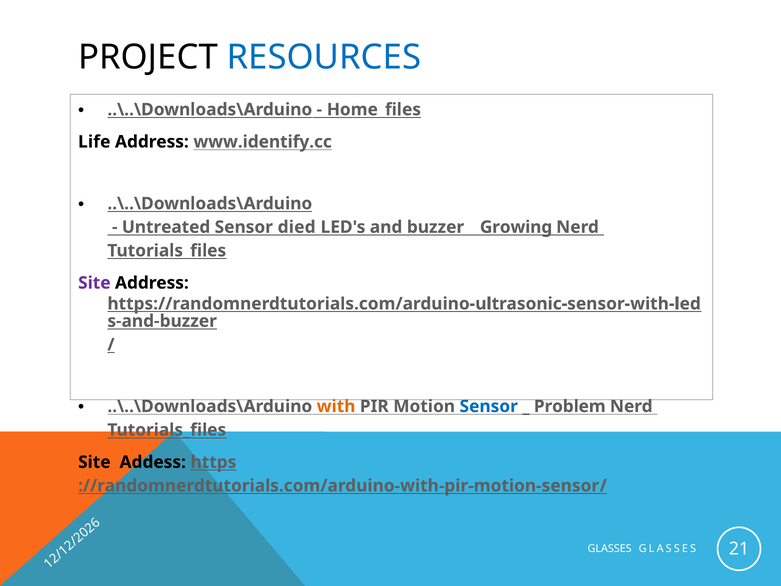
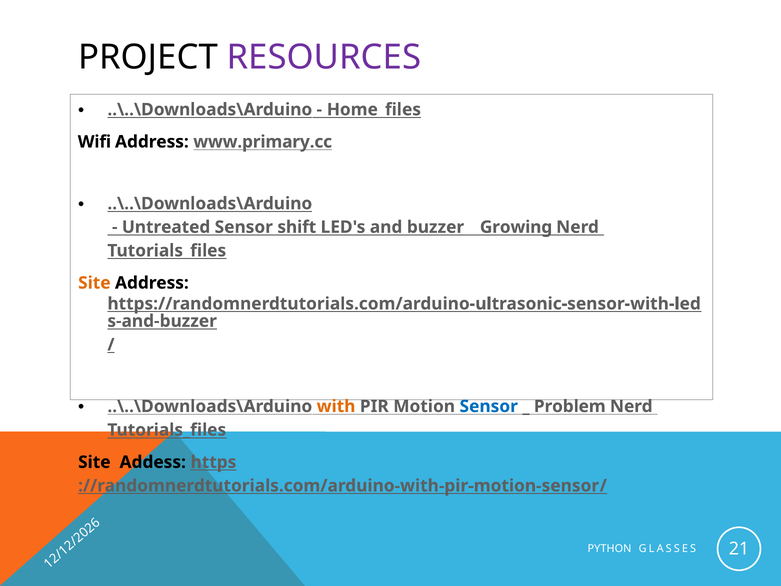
RESOURCES colour: blue -> purple (324, 57)
Life: Life -> Wifi (94, 142)
www.identify.cc: www.identify.cc -> www.primary.cc (263, 142)
died: died -> shift (297, 227)
Site colour: purple -> orange (94, 283)
GLASSES: GLASSES -> PYTHON (610, 548)
